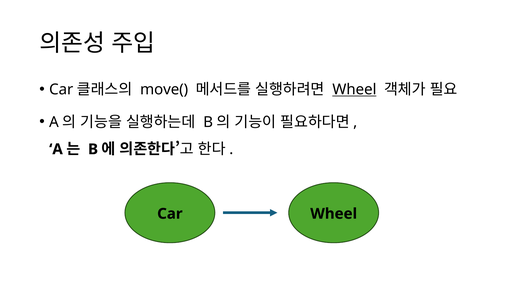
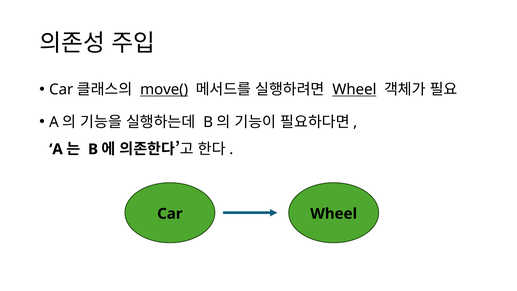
move( underline: none -> present (164, 89)
